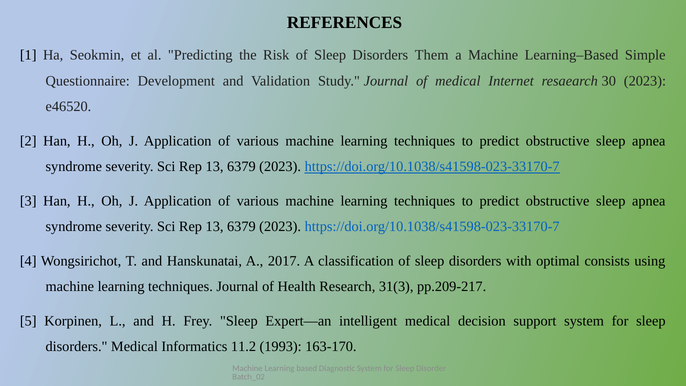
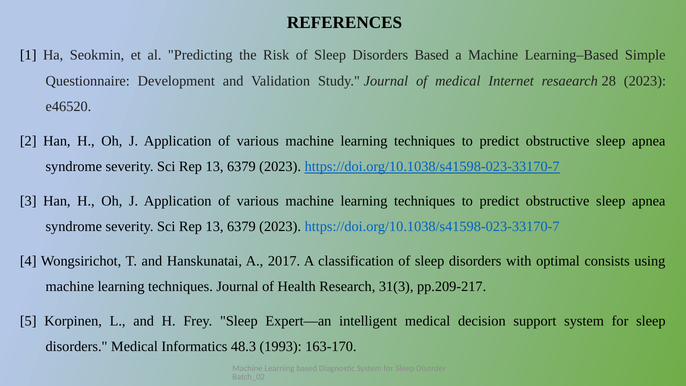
Disorders Them: Them -> Based (432, 55)
30: 30 -> 28 (609, 81)
11.2: 11.2 -> 48.3 (244, 347)
